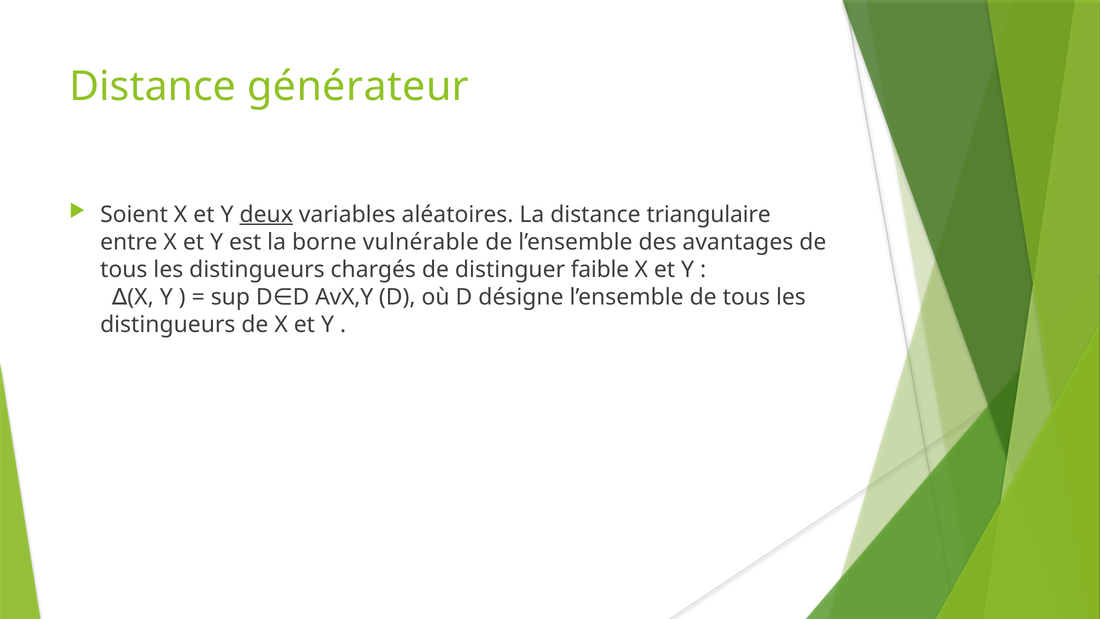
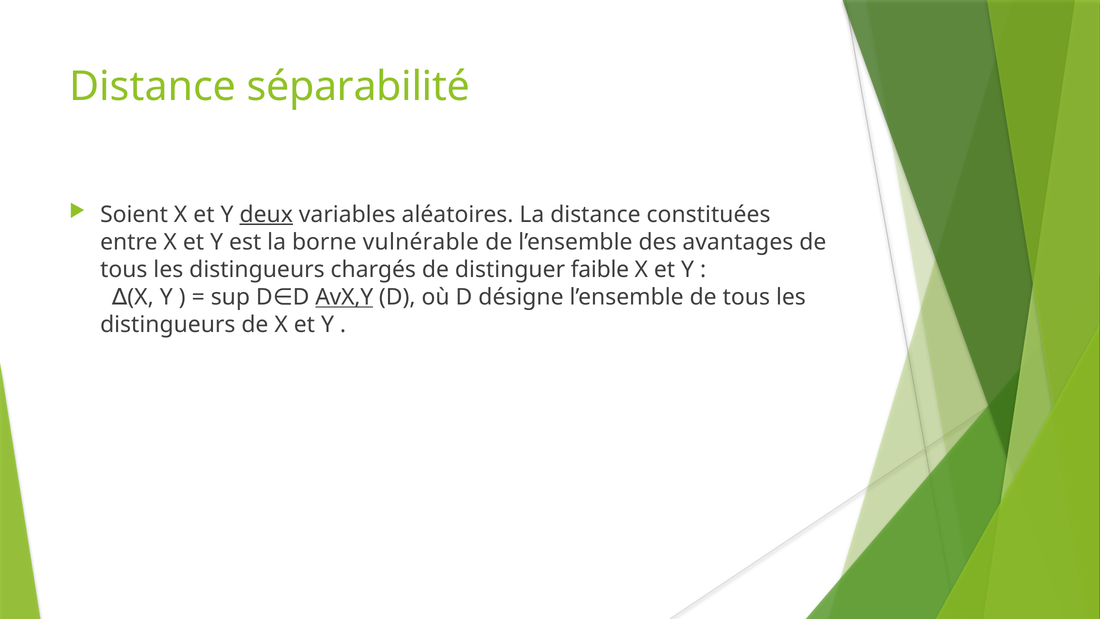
générateur: générateur -> séparabilité (358, 87)
triangulaire: triangulaire -> constituées (709, 214)
AvX,Y underline: none -> present (344, 297)
